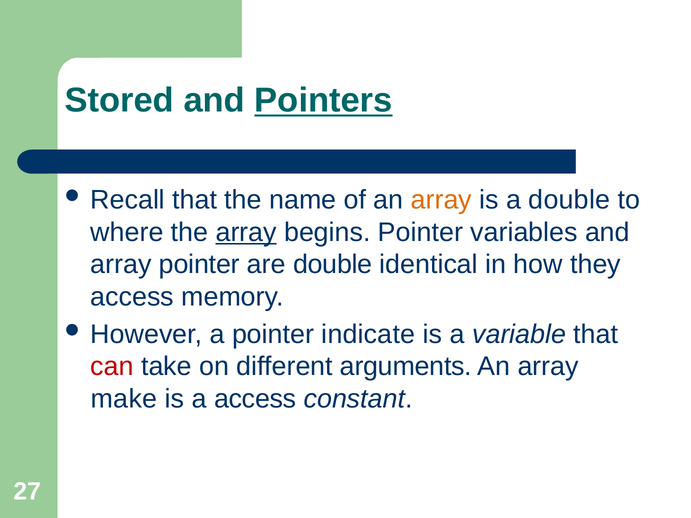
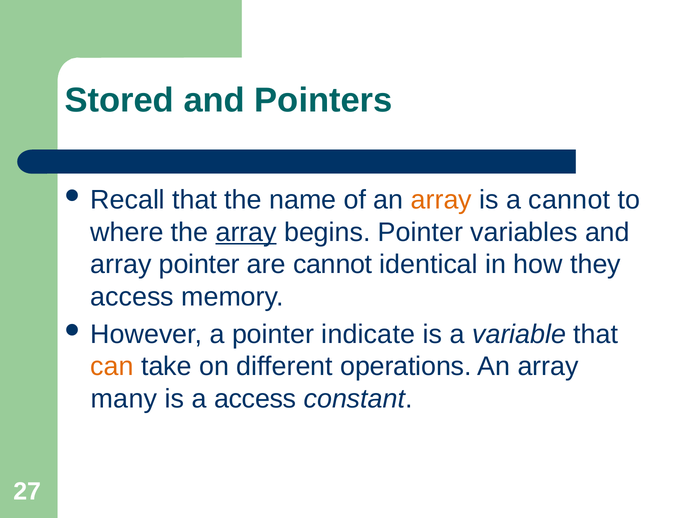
Pointers underline: present -> none (324, 101)
a double: double -> cannot (569, 200)
are double: double -> cannot (333, 265)
can colour: red -> orange (112, 367)
arguments: arguments -> operations (406, 367)
make: make -> many (124, 399)
